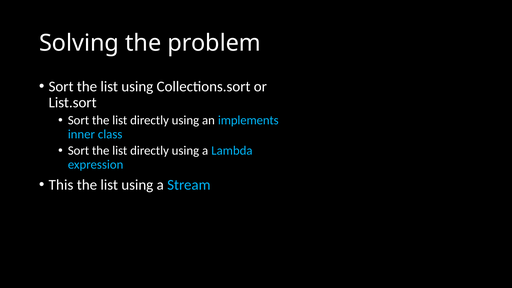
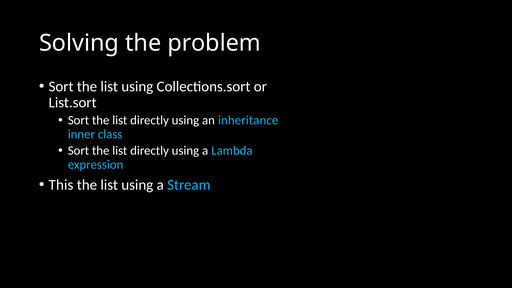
implements: implements -> inheritance (248, 120)
